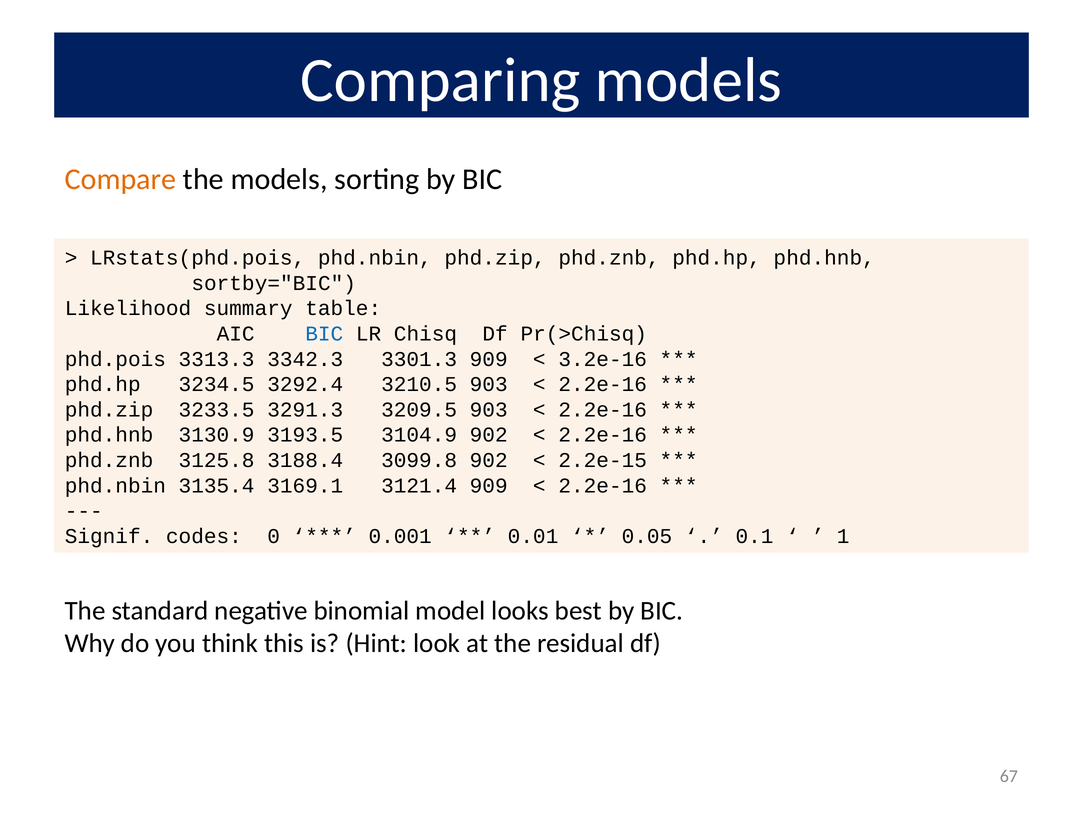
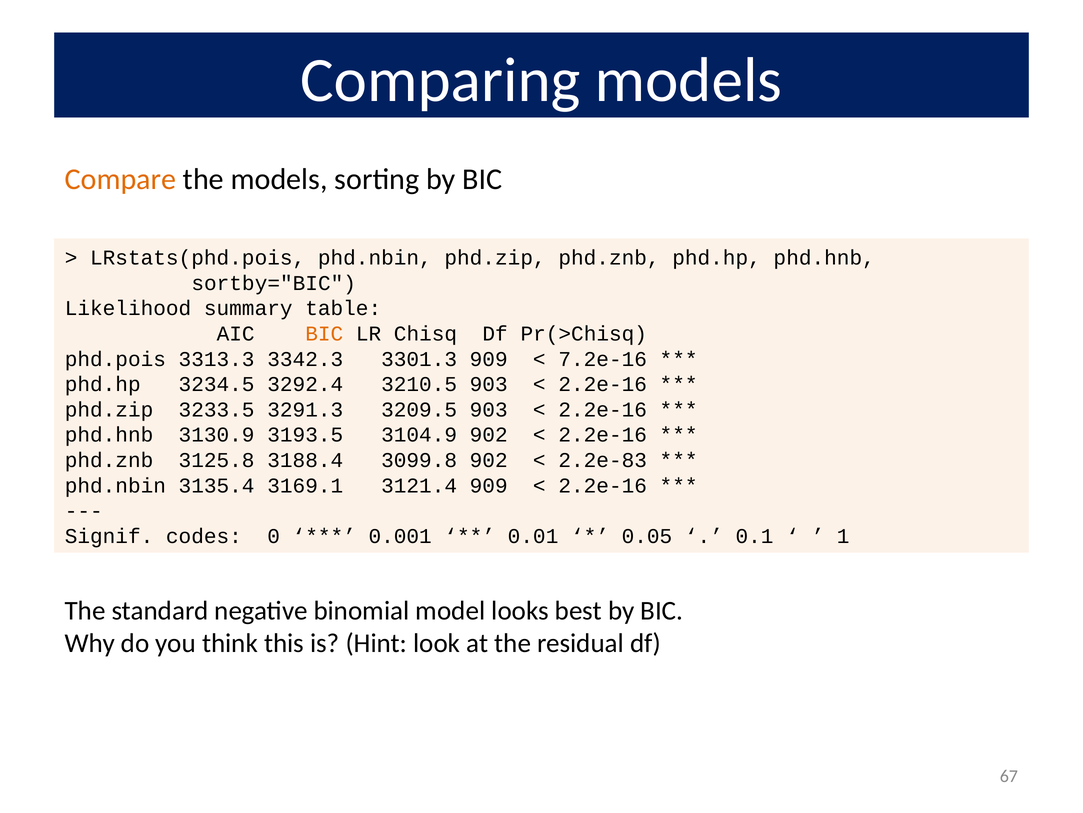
BIC colour: blue -> orange (324, 333)
3.2e-16: 3.2e-16 -> 7.2e-16 (603, 359)
2.2e-15: 2.2e-15 -> 2.2e-83 (603, 460)
